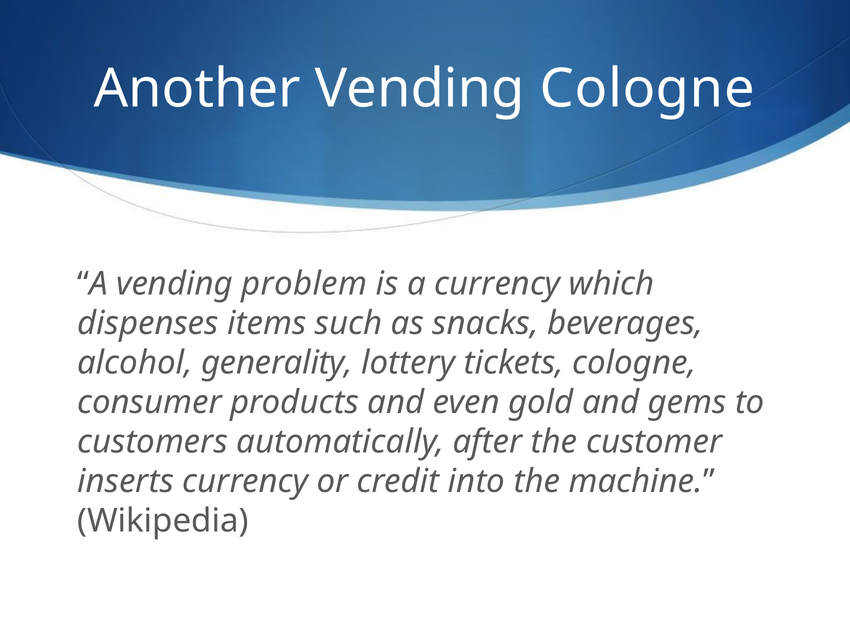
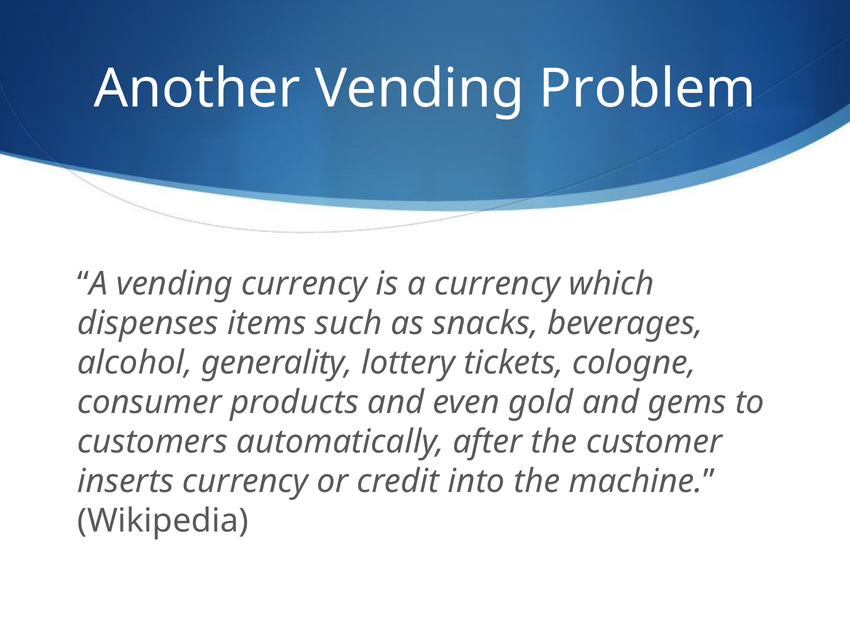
Vending Cologne: Cologne -> Problem (647, 89)
vending problem: problem -> currency (304, 284)
